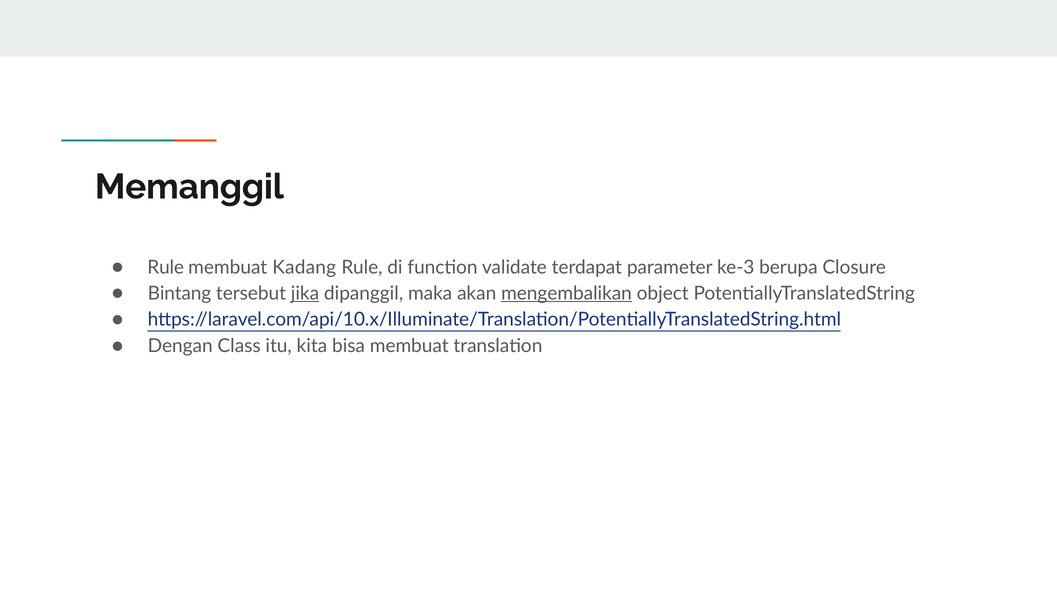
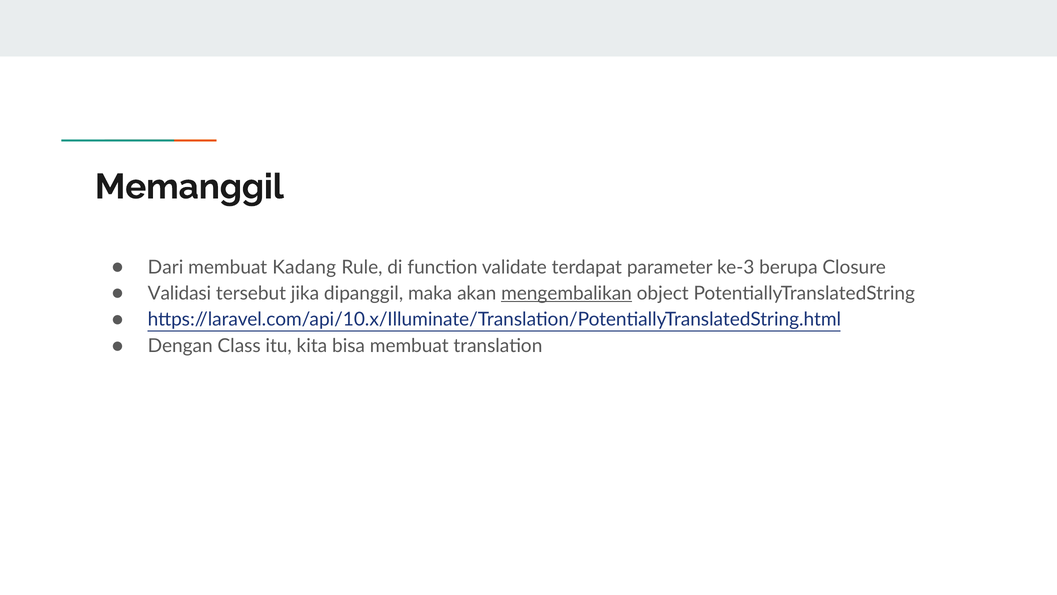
Rule: Rule -> Dari (166, 267)
Bintang: Bintang -> Validasi (179, 293)
jika underline: present -> none (305, 293)
